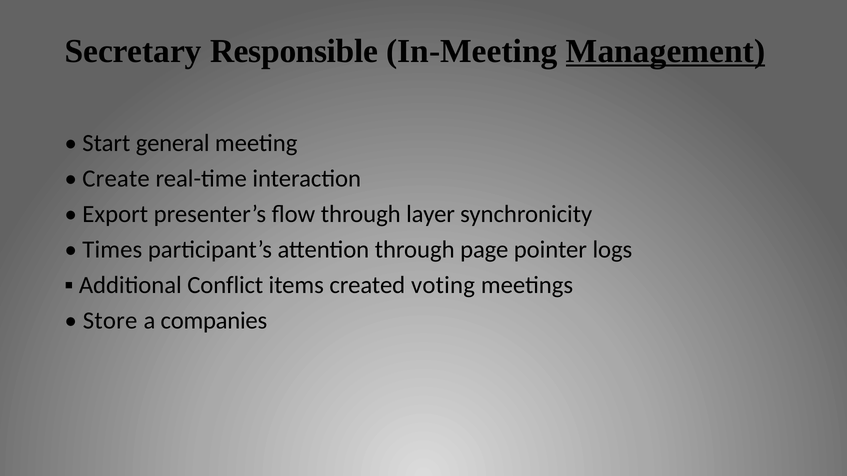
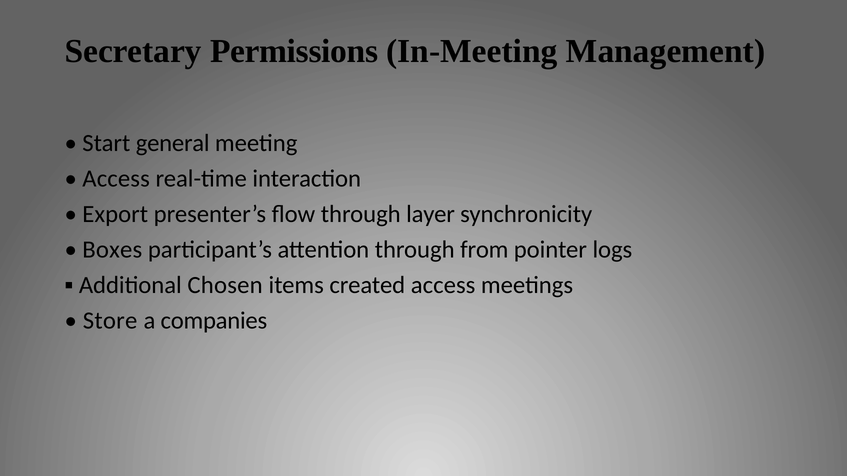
Responsible: Responsible -> Permissions (294, 51)
Management underline: present -> none (666, 51)
Create: Create -> Access (116, 179)
Times: Times -> Boxes (112, 250)
page: page -> from (484, 250)
Conflict: Conflict -> Chosen (225, 285)
created voting: voting -> access (443, 285)
